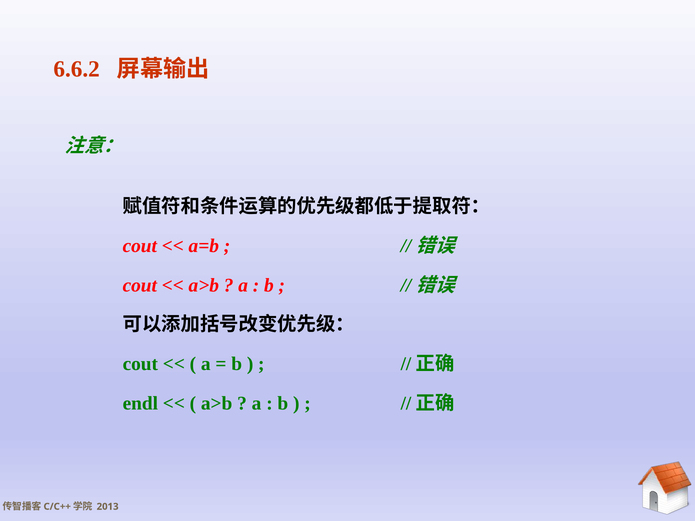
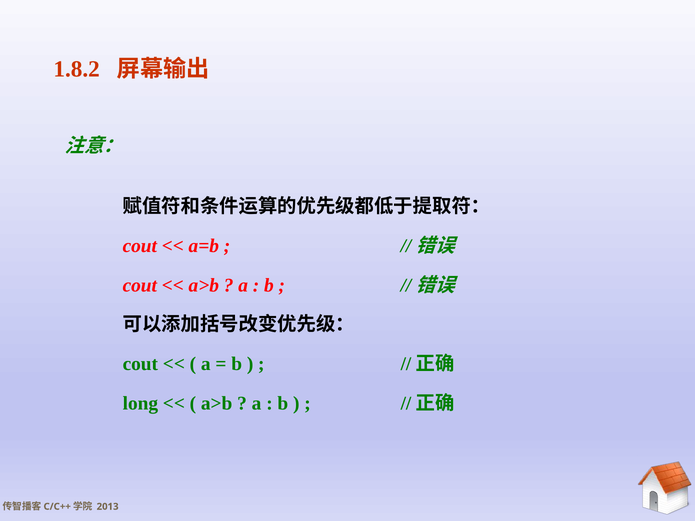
6.6.2: 6.6.2 -> 1.8.2 (77, 69)
endl: endl -> long (140, 403)
